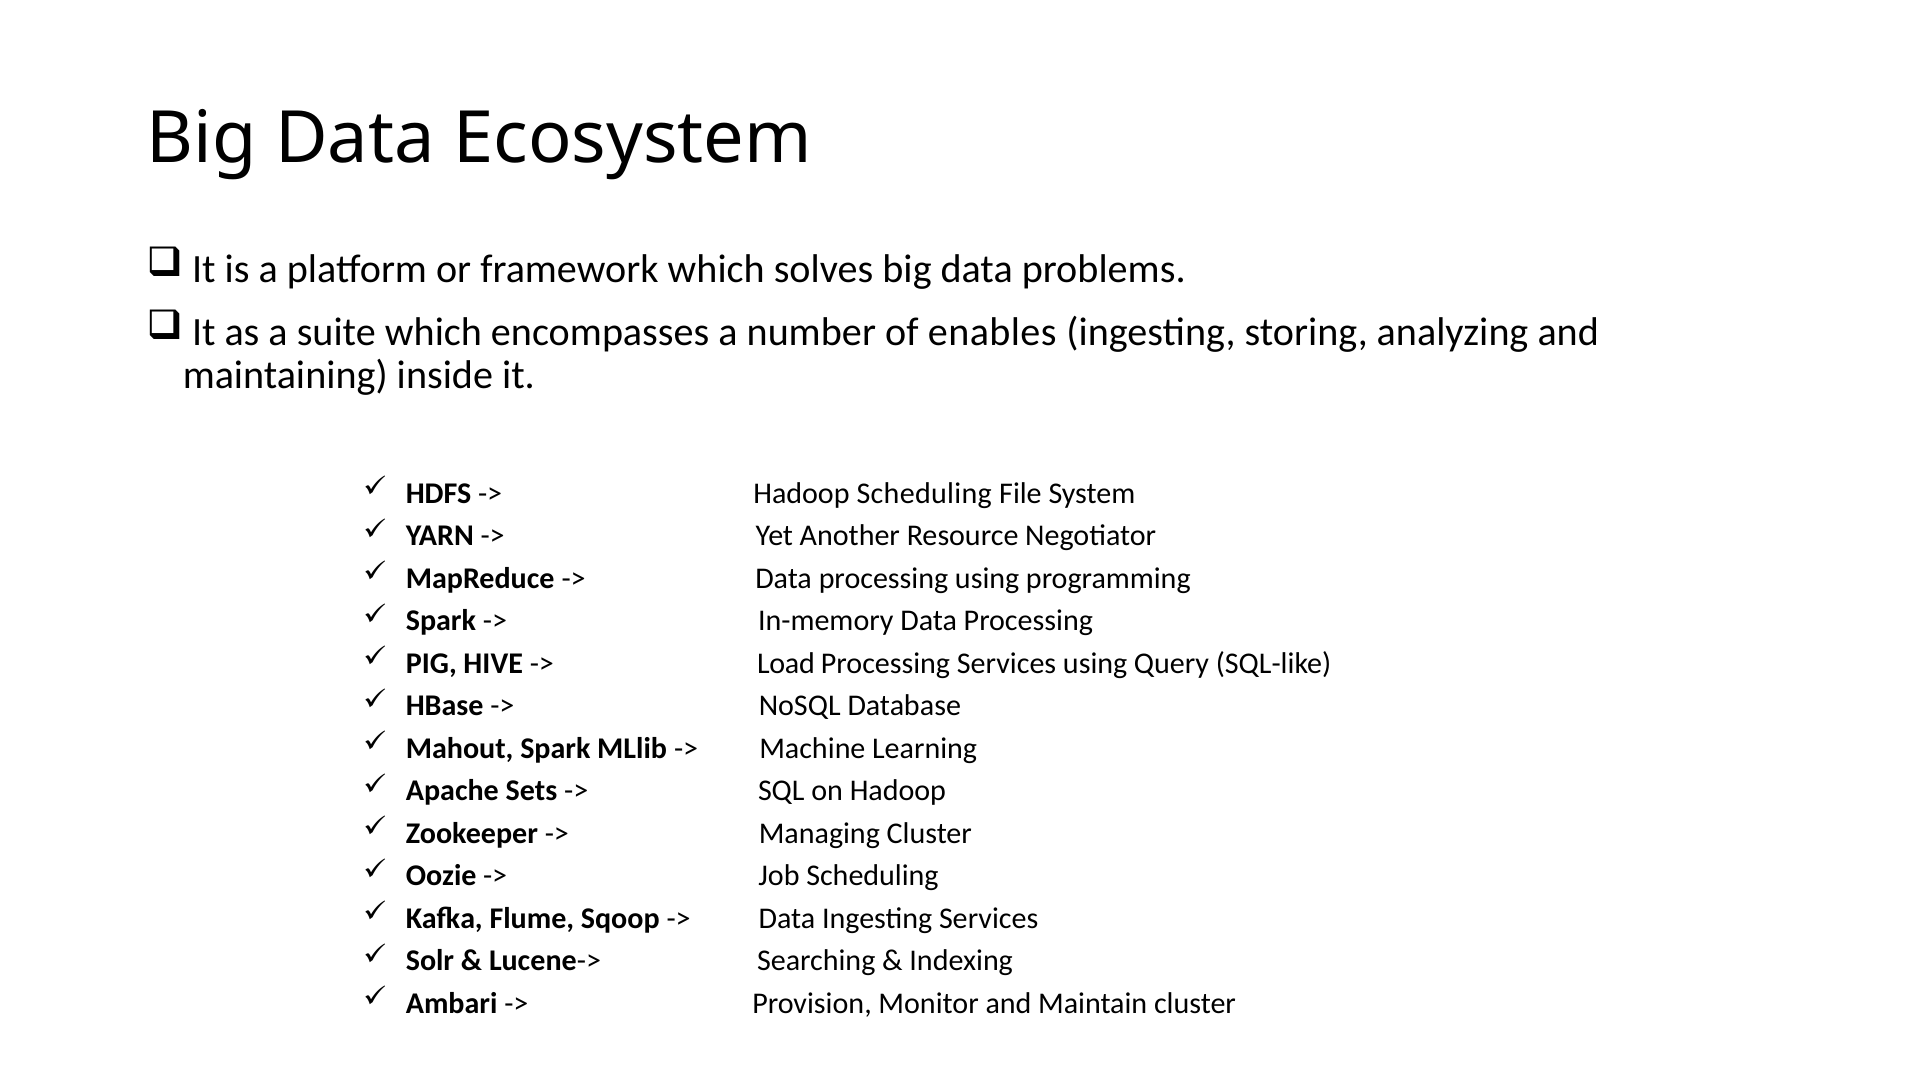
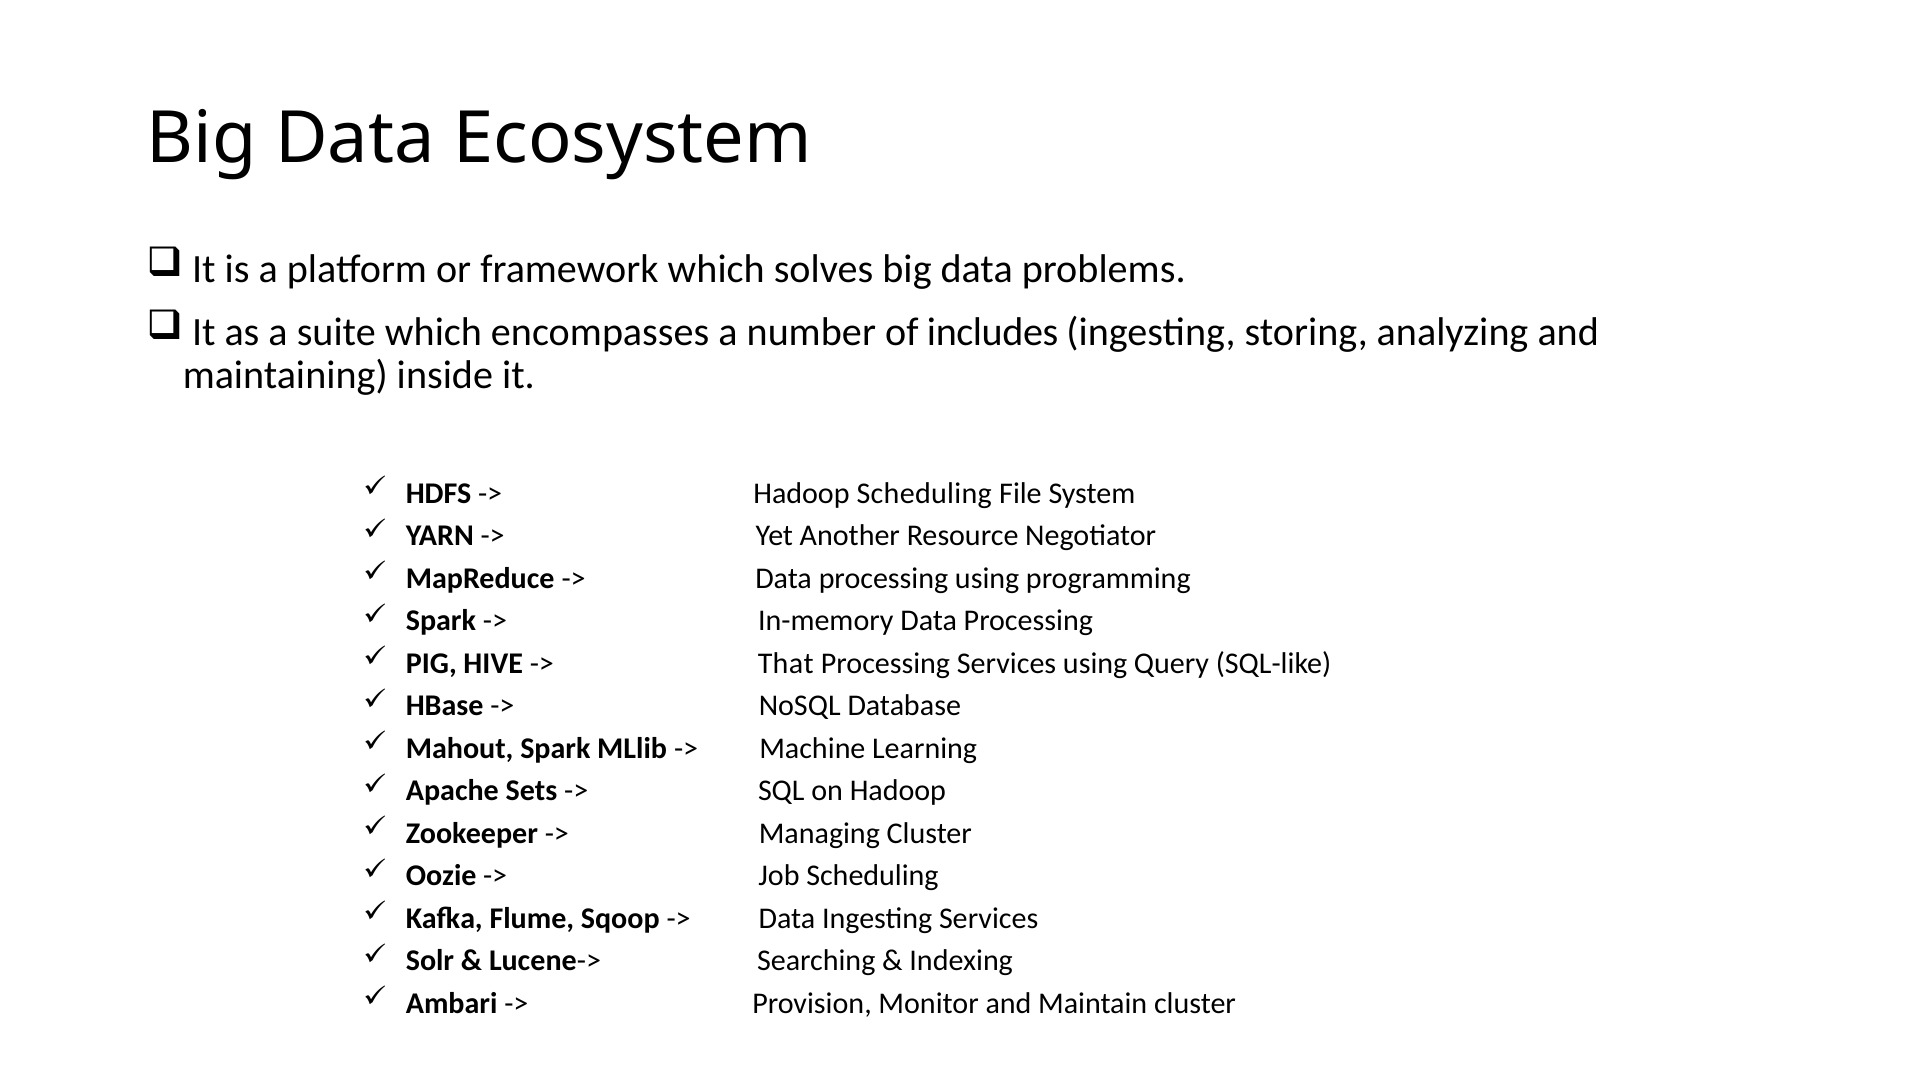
enables: enables -> includes (993, 332)
Load: Load -> That (786, 663)
